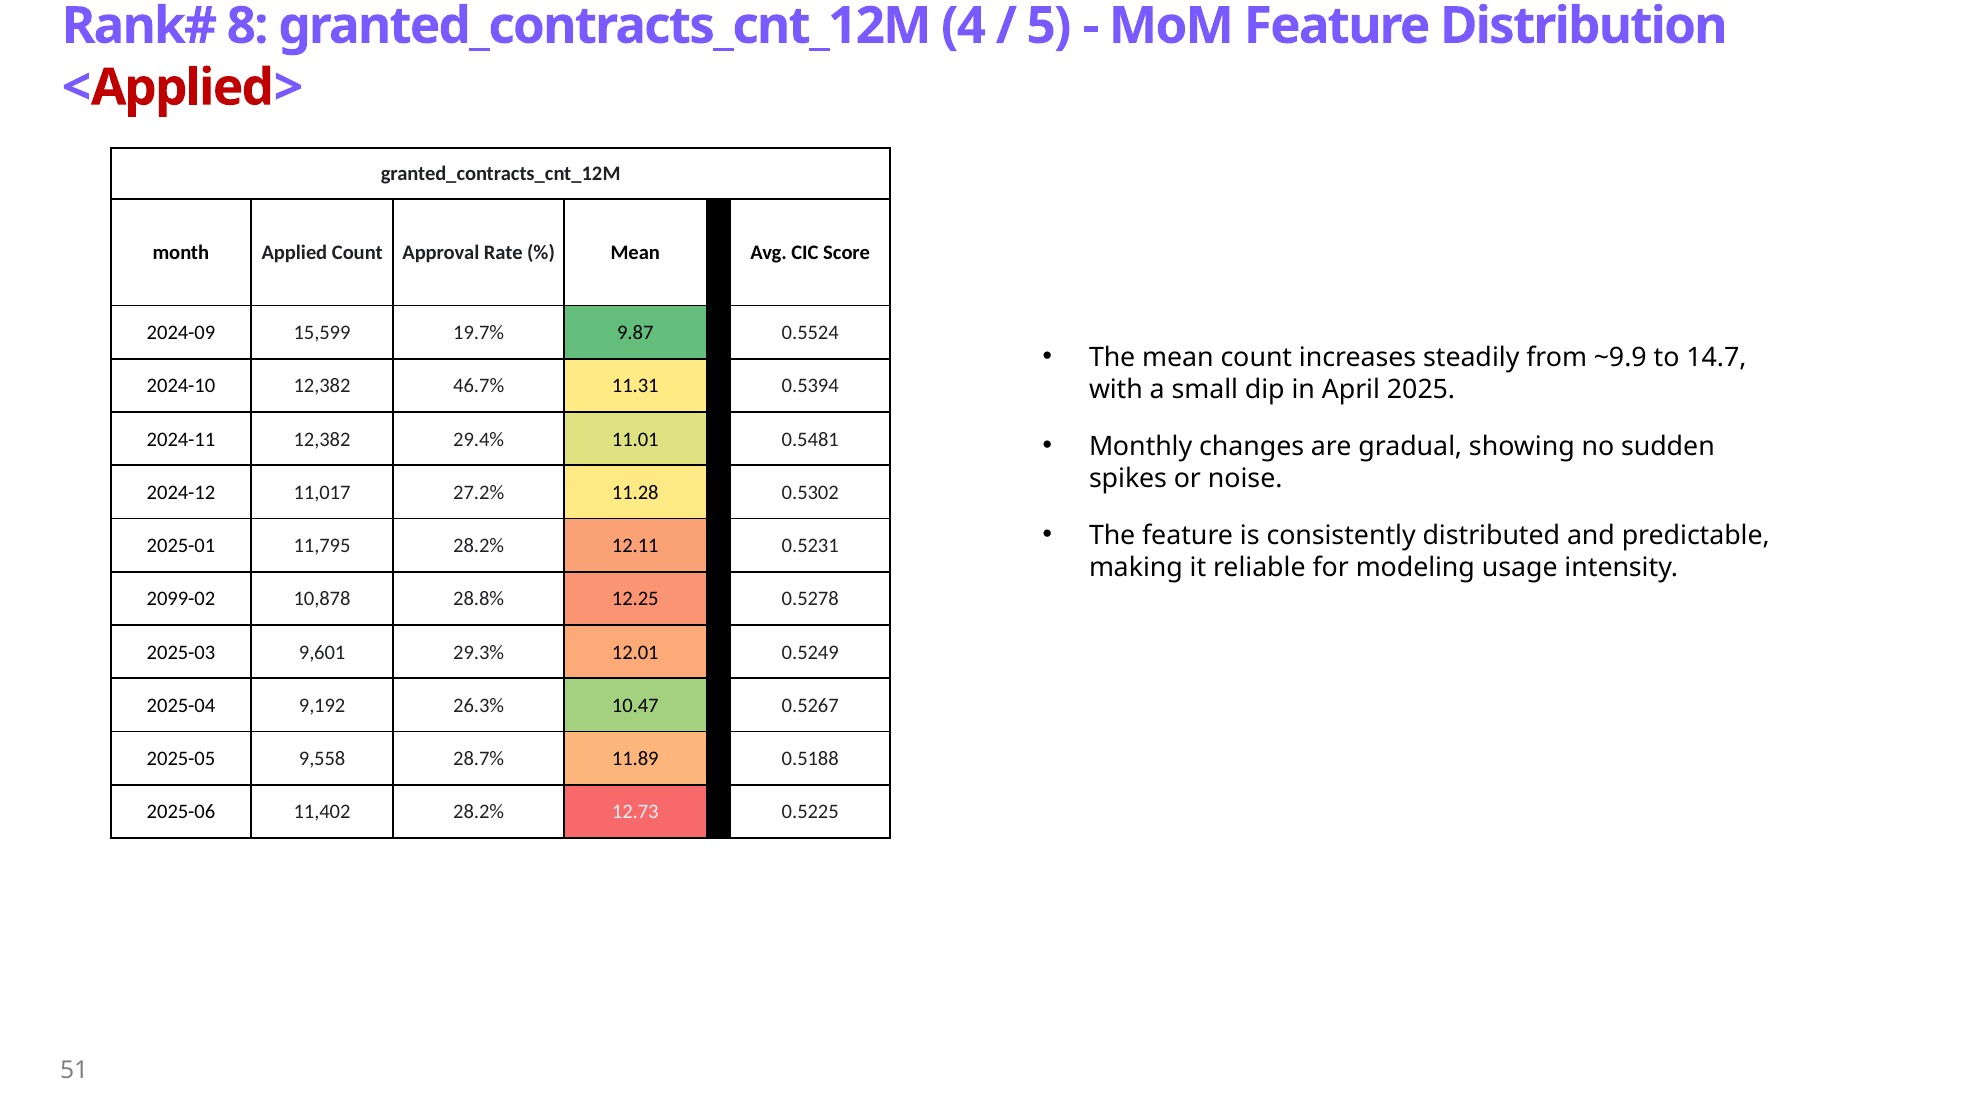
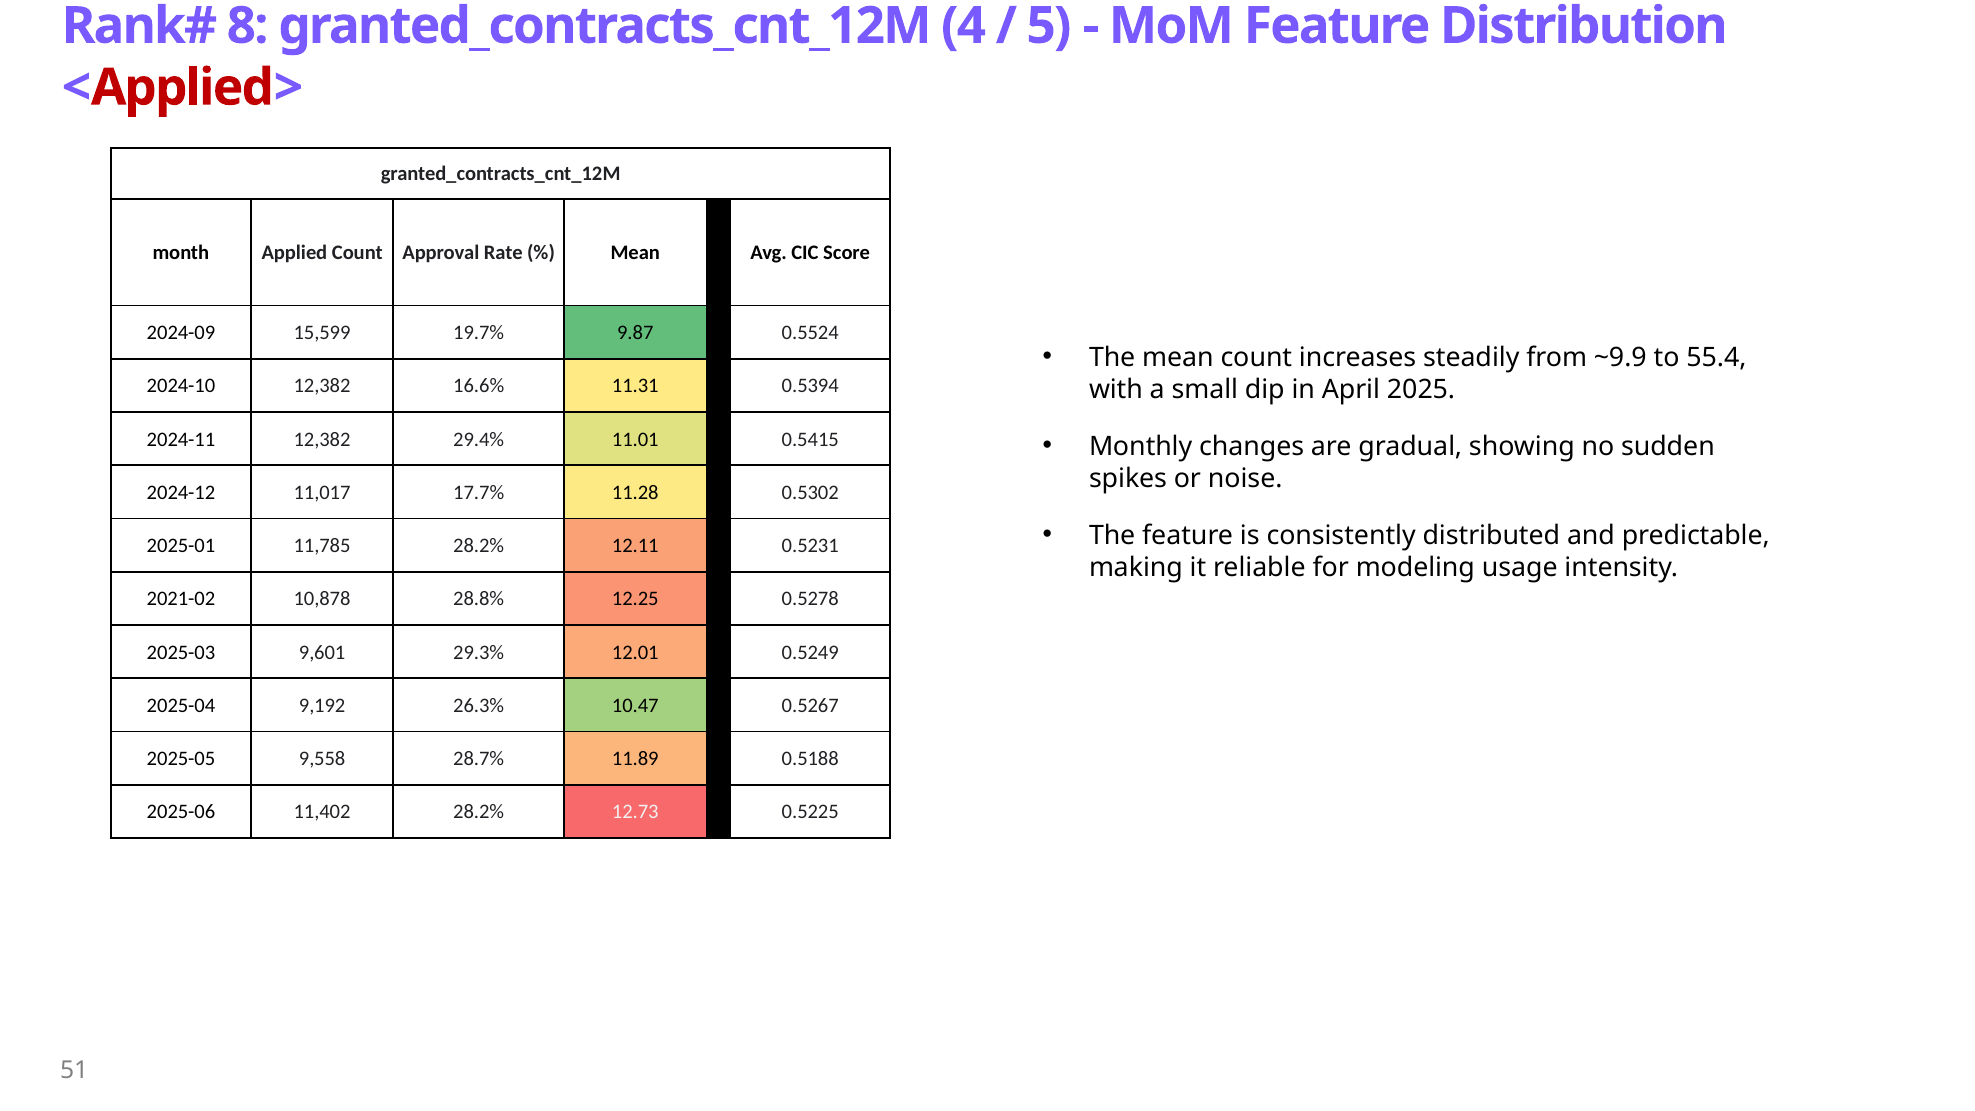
14.7: 14.7 -> 55.4 (1716, 357)
46.7%: 46.7% -> 16.6% (479, 386)
0.5481: 0.5481 -> 0.5415 (810, 439)
27.2%: 27.2% -> 17.7% (479, 493)
11,795: 11,795 -> 11,785 (322, 546)
2099-02: 2099-02 -> 2021-02 (181, 599)
